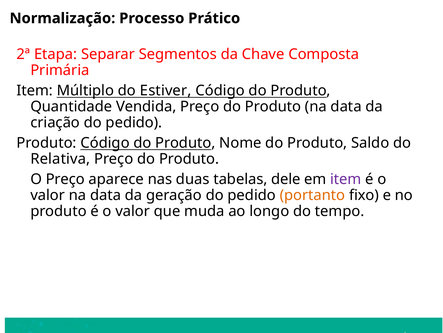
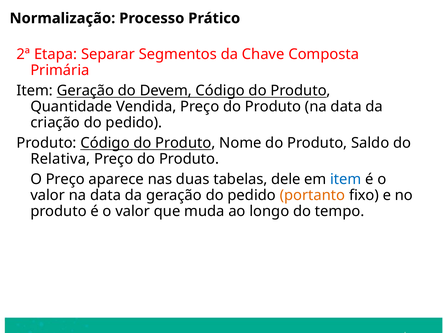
Item Múltiplo: Múltiplo -> Geração (85, 90)
Estiver: Estiver -> Devem (166, 90)
item colour: purple -> blue (346, 179)
